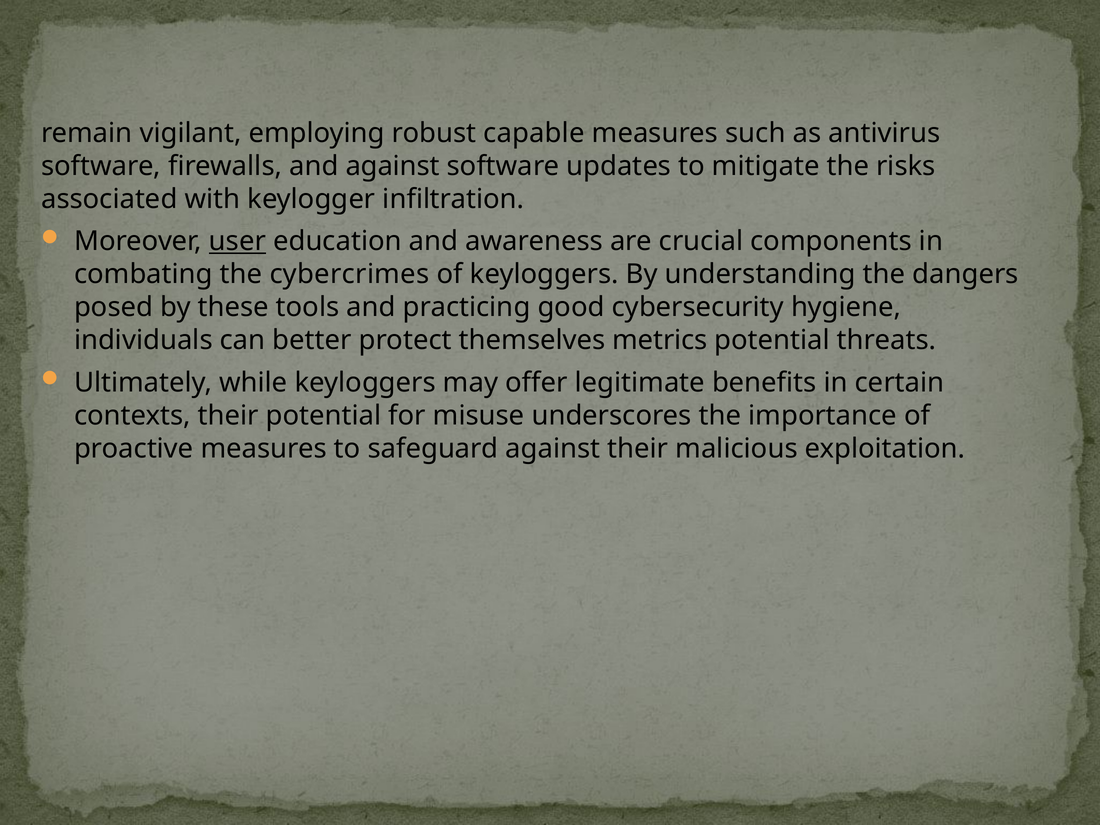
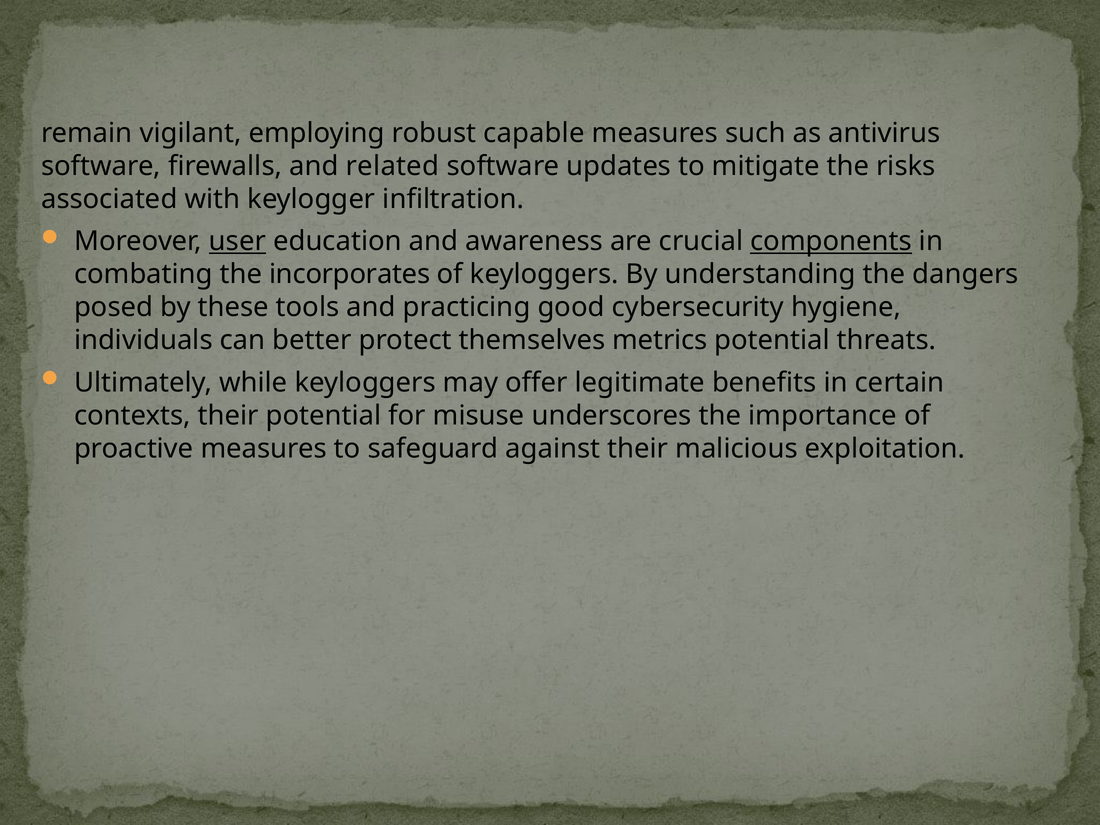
and against: against -> related (392, 166)
components underline: none -> present (831, 241)
cybercrimes: cybercrimes -> incorporates (350, 274)
